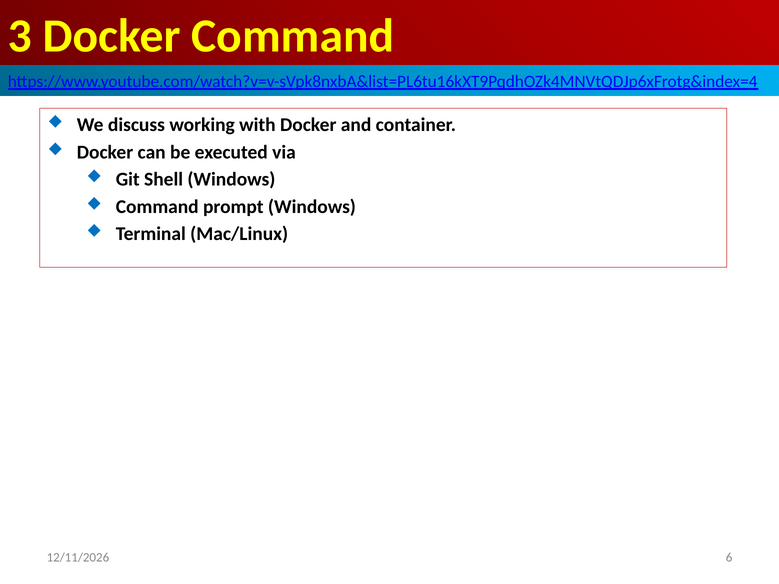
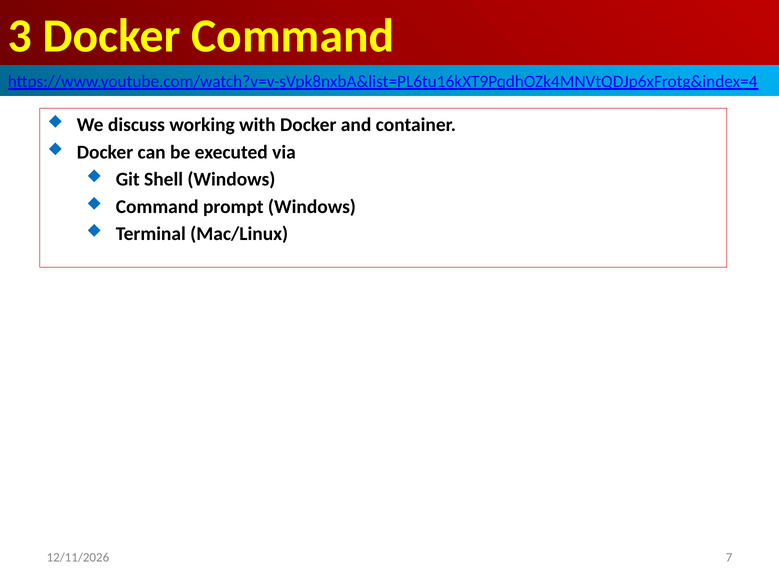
6: 6 -> 7 (729, 558)
